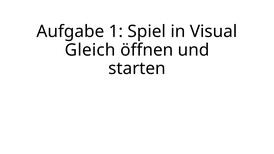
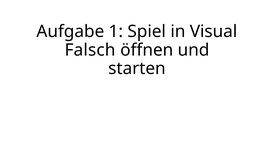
Gleich: Gleich -> Falsch (90, 50)
